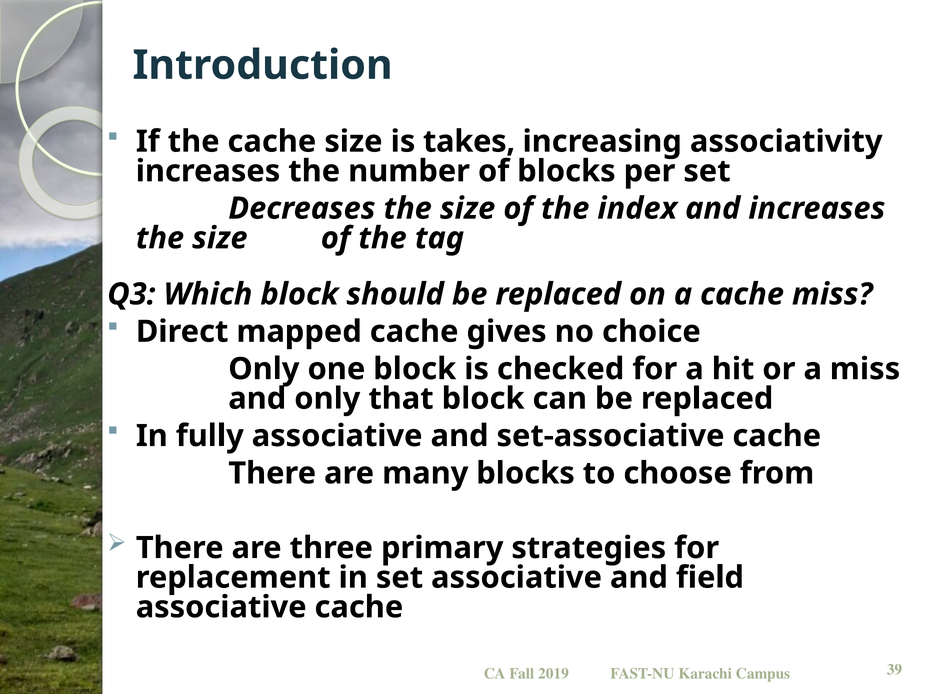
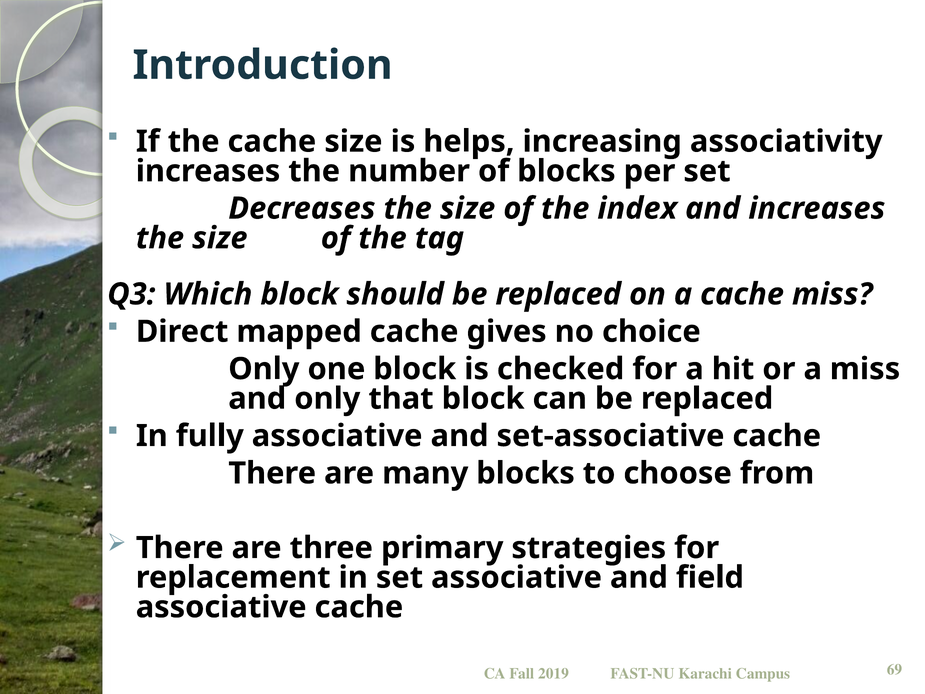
takes: takes -> helps (469, 141)
39: 39 -> 69 (894, 669)
